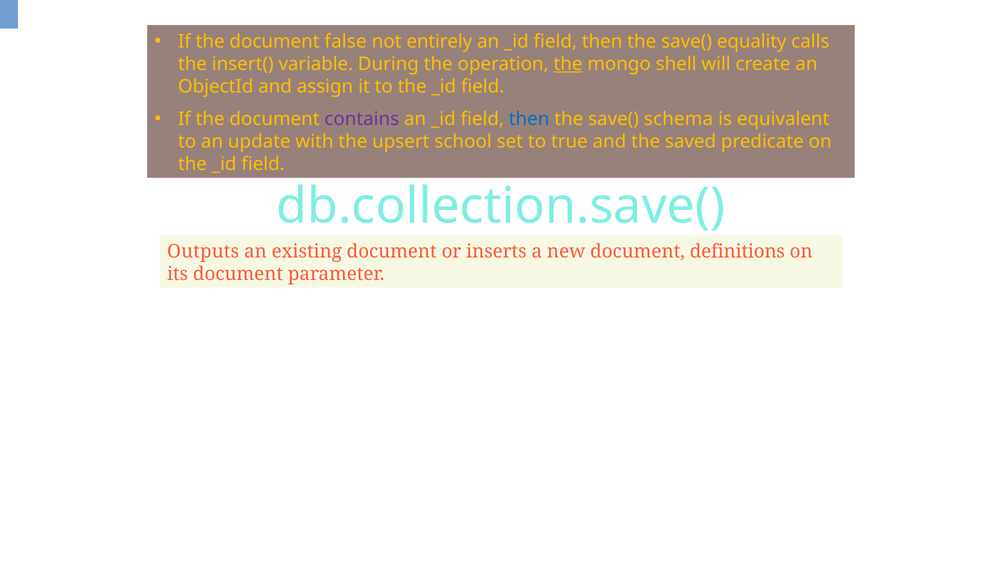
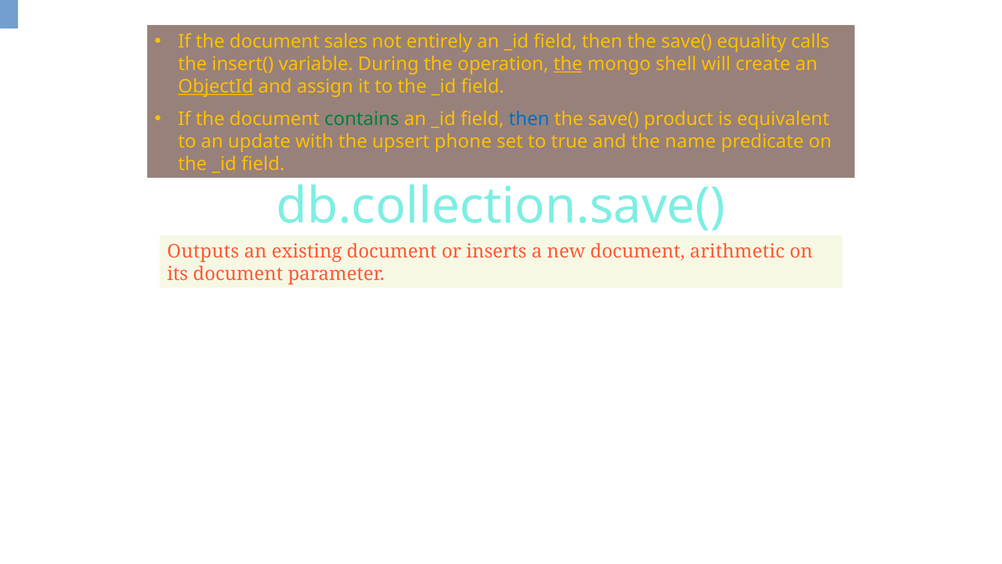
false: false -> sales (346, 41)
ObjectId underline: none -> present (216, 86)
contains colour: purple -> green (362, 119)
schema: schema -> product (679, 119)
school: school -> phone (463, 141)
saved: saved -> name (690, 141)
definitions: definitions -> arithmetic (737, 251)
